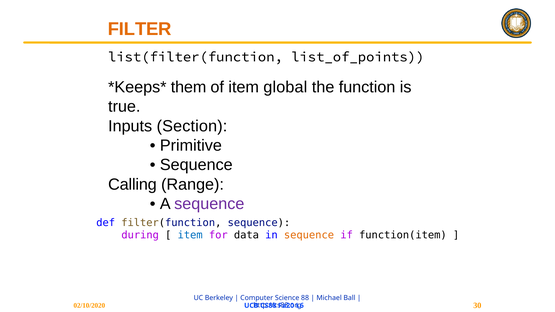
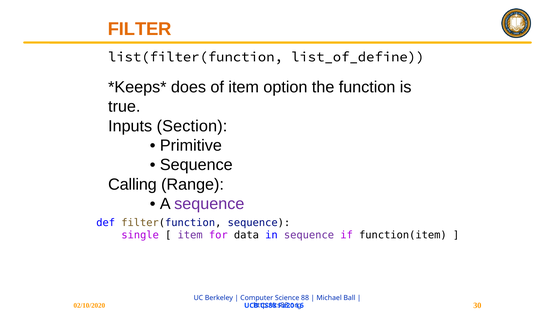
list_of_points: list_of_points -> list_of_define (358, 57)
them: them -> does (189, 87)
global: global -> option (285, 87)
during: during -> single (140, 235)
item colour: blue -> purple (190, 235)
sequence colour: orange -> purple (309, 235)
